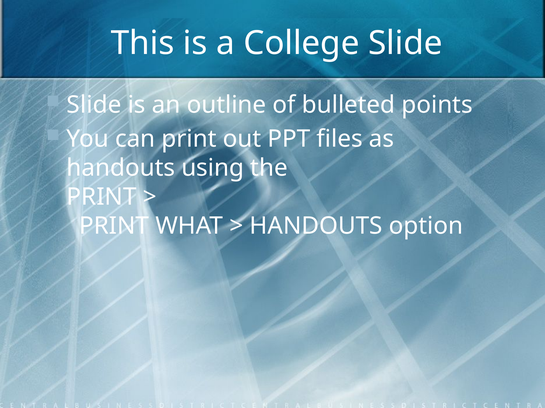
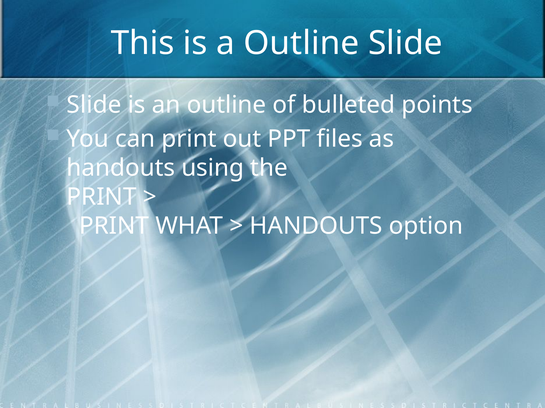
a College: College -> Outline (301, 43)
